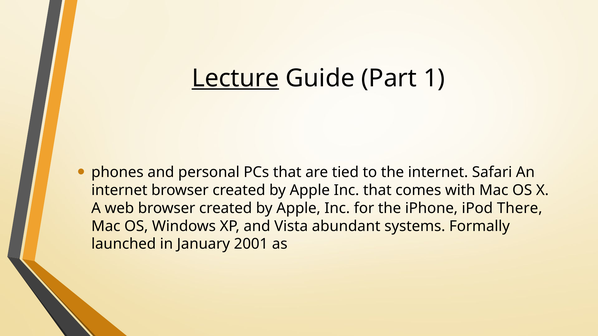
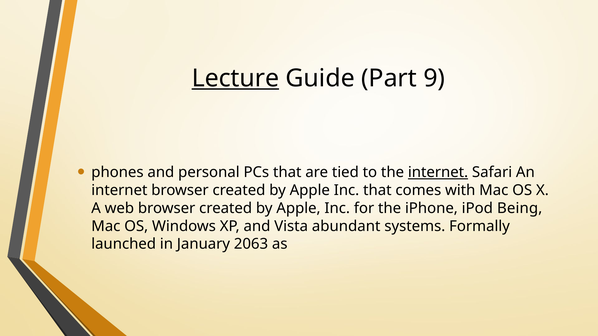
1: 1 -> 9 (434, 78)
internet underline: none -> present (438, 173)
There: There -> Being (520, 208)
2001: 2001 -> 2063 (251, 244)
